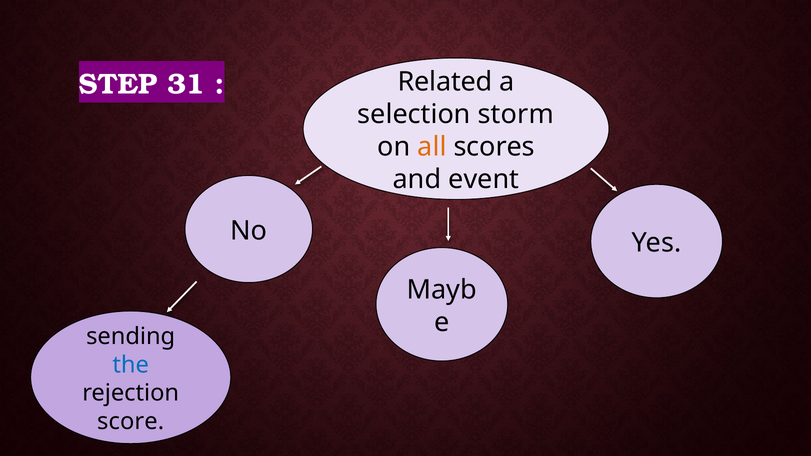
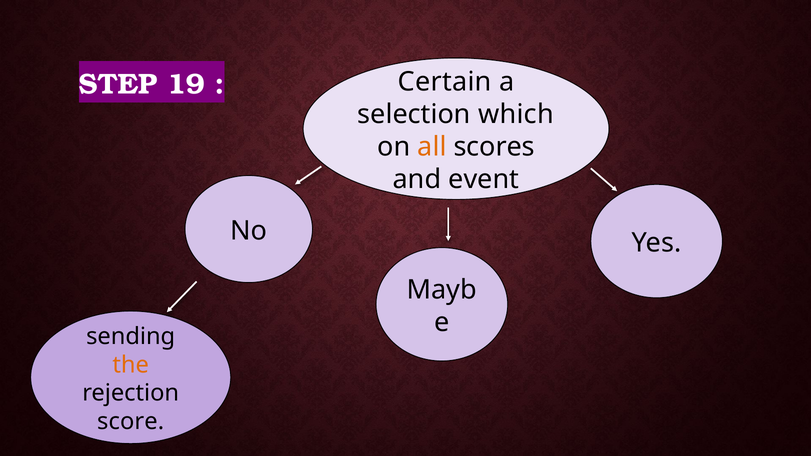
31: 31 -> 19 (186, 84)
Related: Related -> Certain (445, 82)
storm: storm -> which (516, 114)
the colour: blue -> orange (131, 365)
